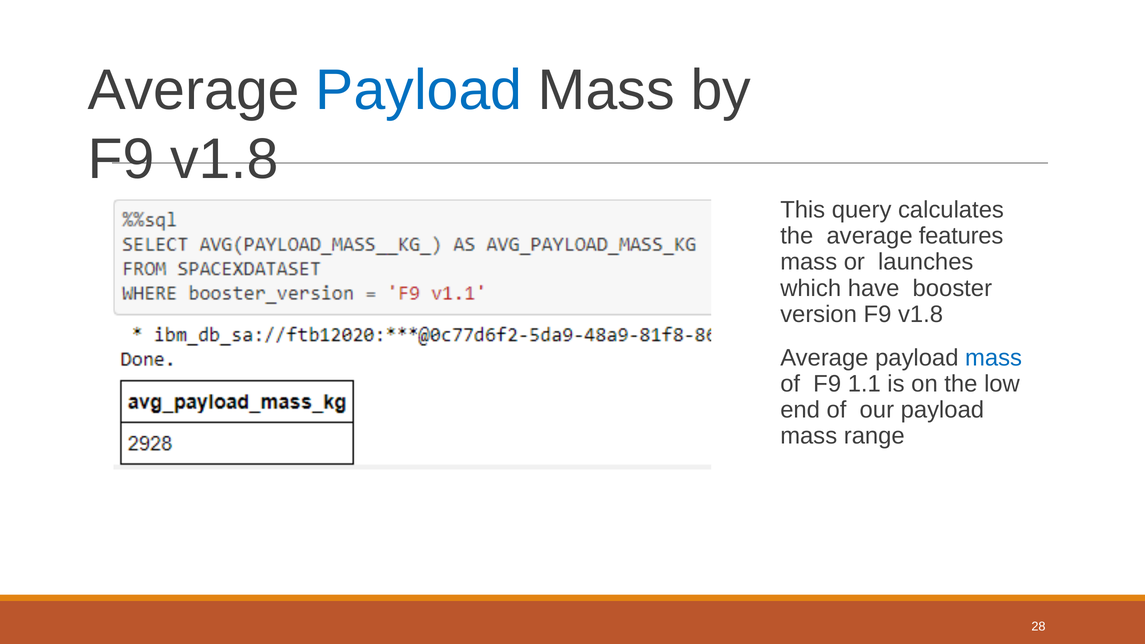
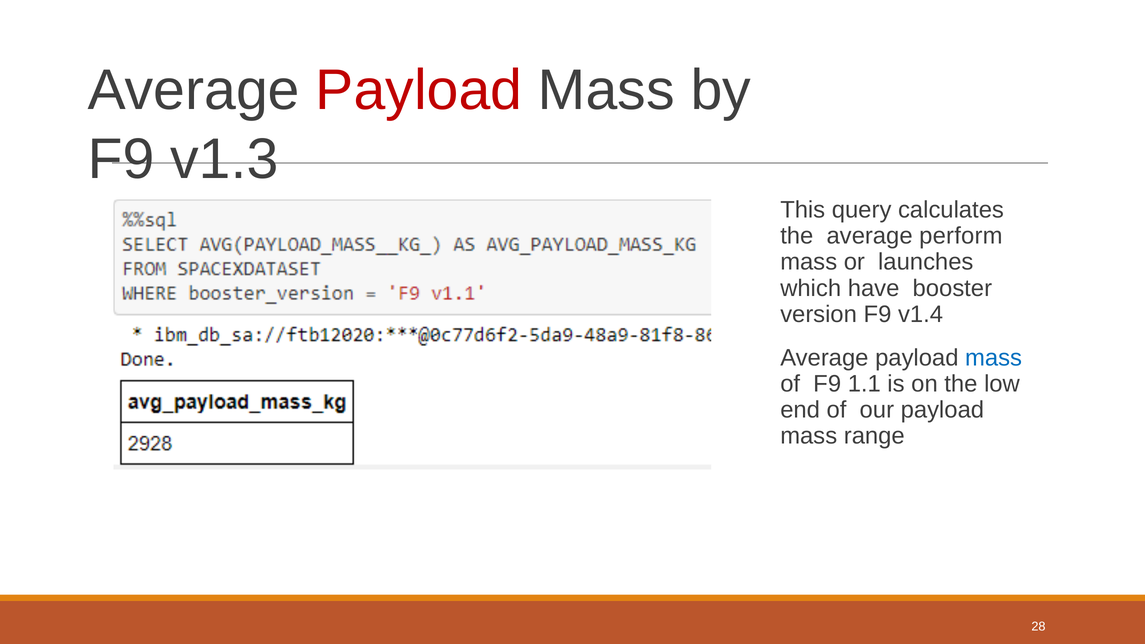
Payload colour: blue -> red (419, 91)
v1.8: v1.8 -> v1.3 (224, 159)
features: features -> perform (961, 236)
version F9 v1.8: v1.8 -> v1.4 (921, 314)
